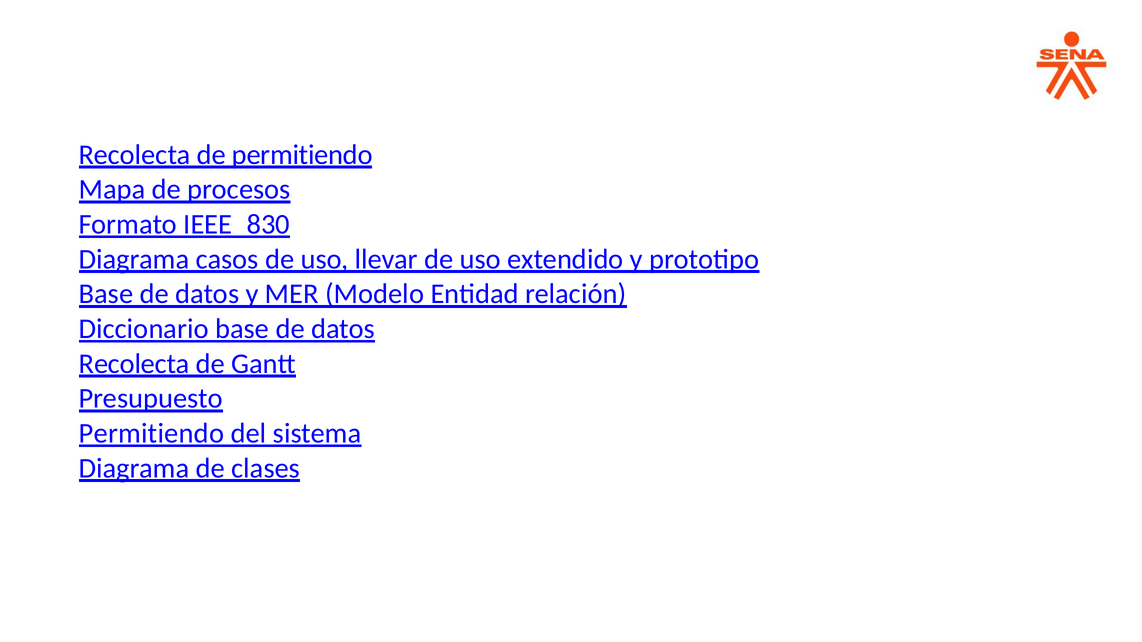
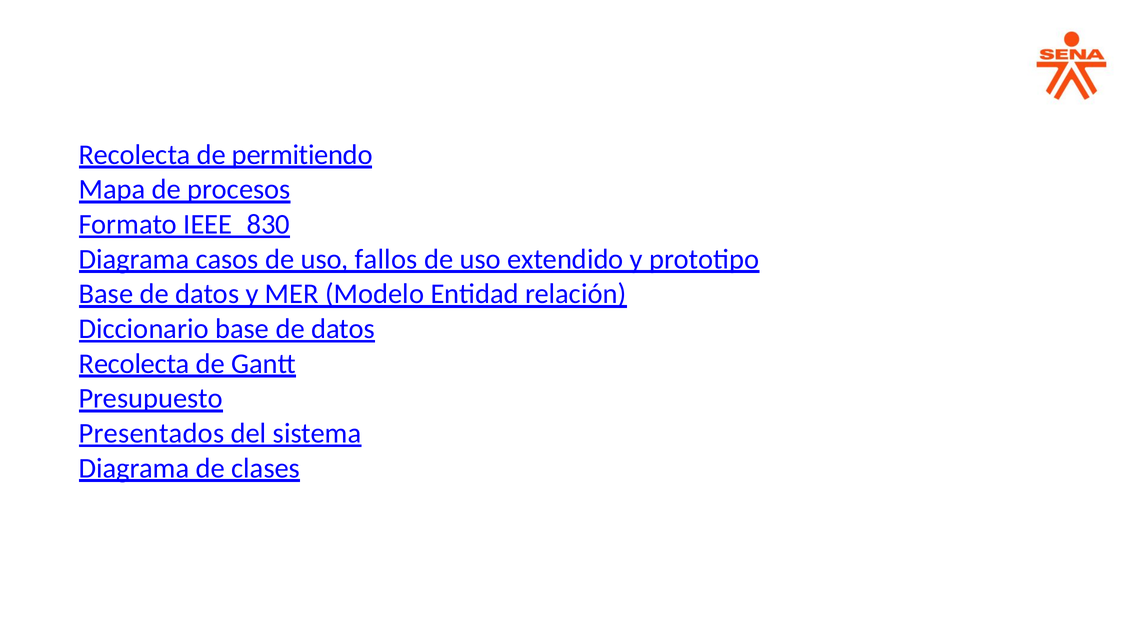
llevar: llevar -> fallos (386, 259)
Permitiendo: Permitiendo -> Presentados (152, 434)
